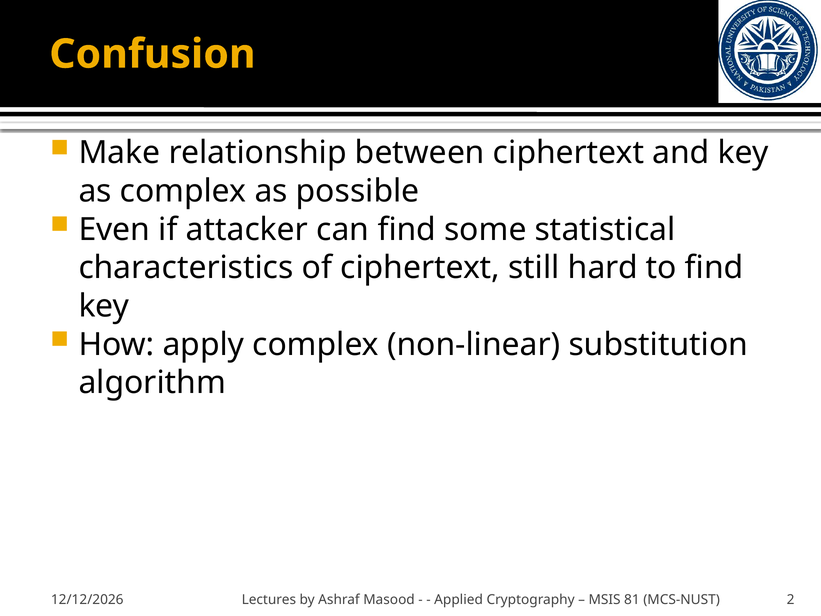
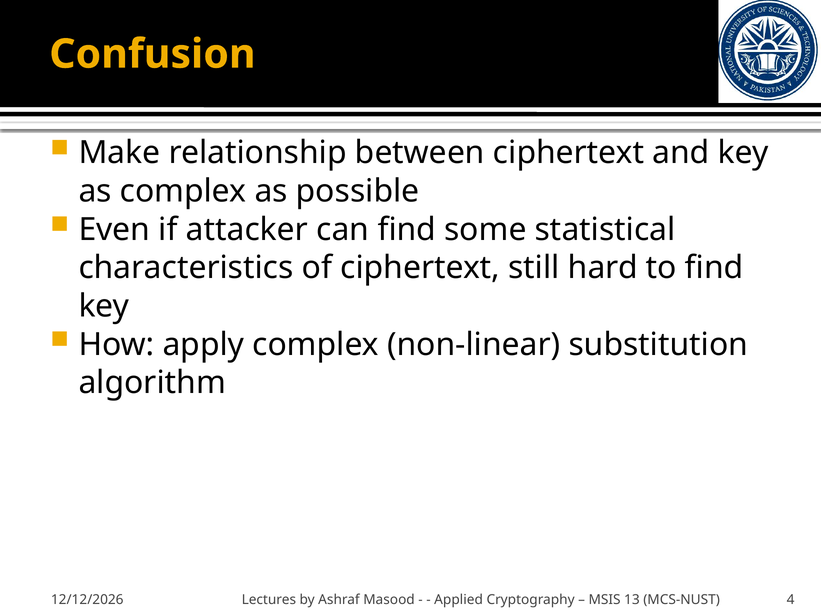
81: 81 -> 13 (632, 599)
2: 2 -> 4 (791, 599)
